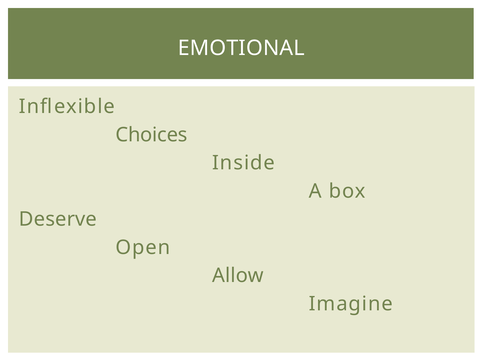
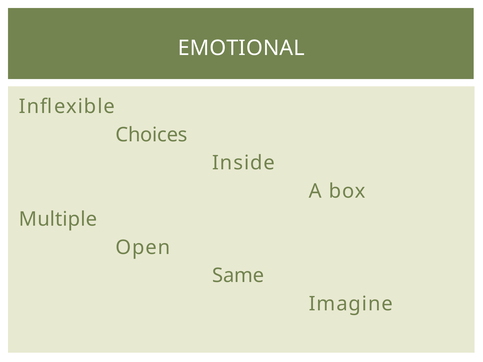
Deserve: Deserve -> Multiple (58, 219)
Allow: Allow -> Same (238, 276)
